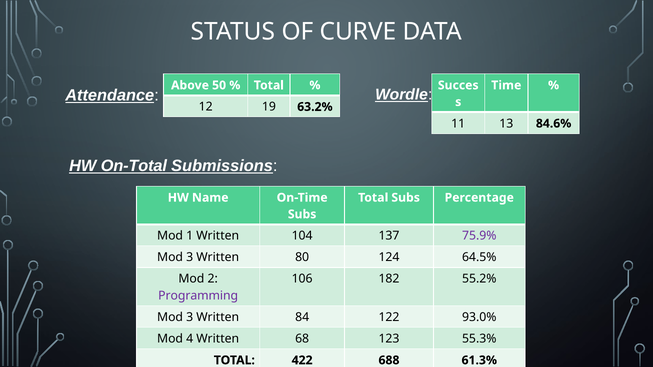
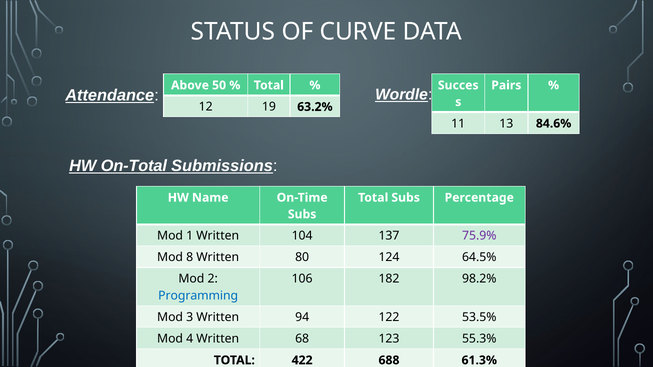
Time: Time -> Pairs (506, 85)
3: 3 -> 8 (190, 258)
55.2%: 55.2% -> 98.2% (479, 279)
Programming colour: purple -> blue (198, 296)
84: 84 -> 94 (302, 317)
93.0%: 93.0% -> 53.5% (479, 317)
